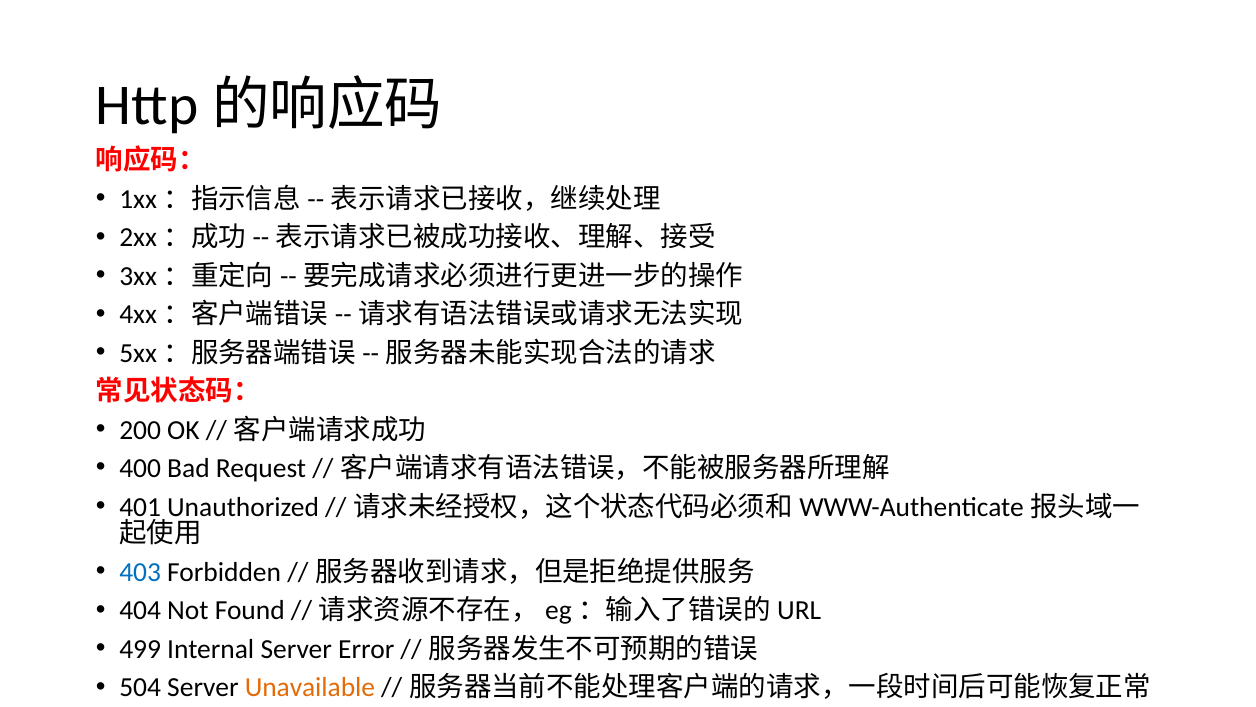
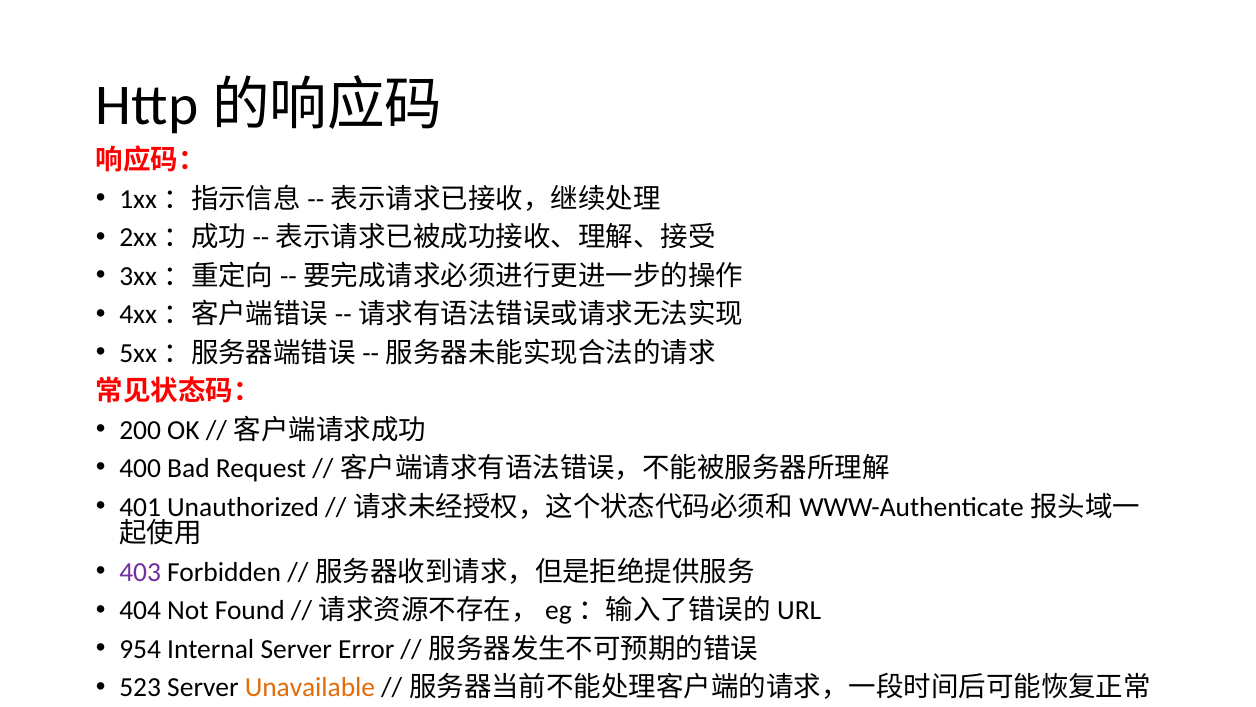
403 colour: blue -> purple (140, 572)
499: 499 -> 954 (140, 649)
504: 504 -> 523 (140, 687)
